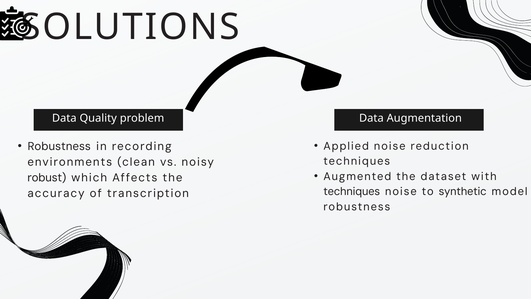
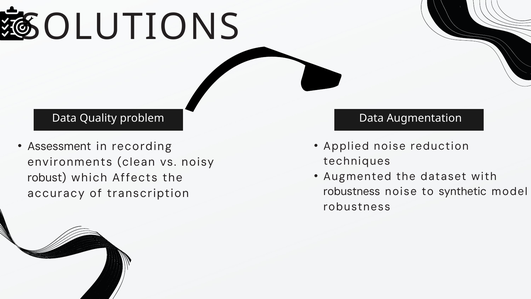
Robustness: Robustness -> Assessment (59, 146)
techniques: techniques -> robustness (352, 191)
